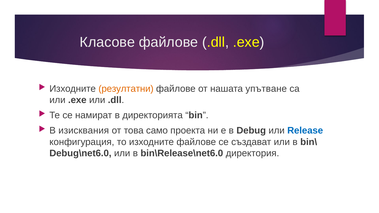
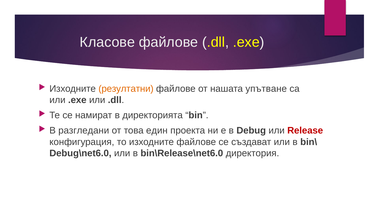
изисквания: изисквания -> разгледани (84, 131)
само: само -> един (157, 131)
Release colour: blue -> red (305, 131)
